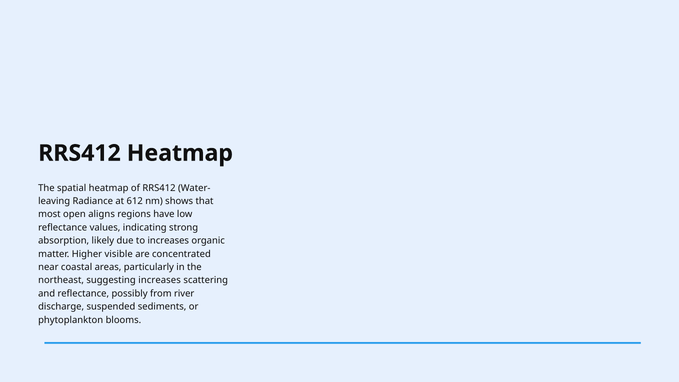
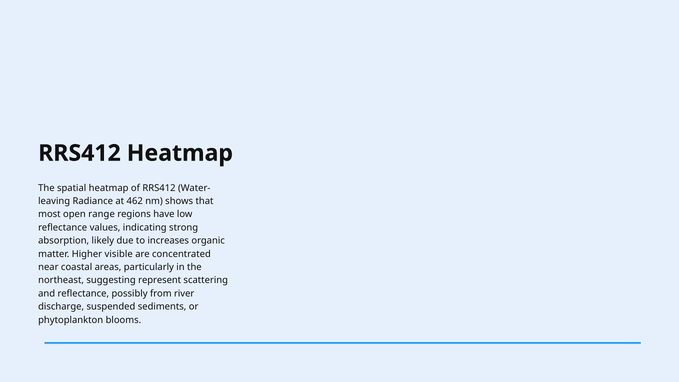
612: 612 -> 462 (135, 201)
aligns: aligns -> range (102, 214)
suggesting increases: increases -> represent (160, 280)
